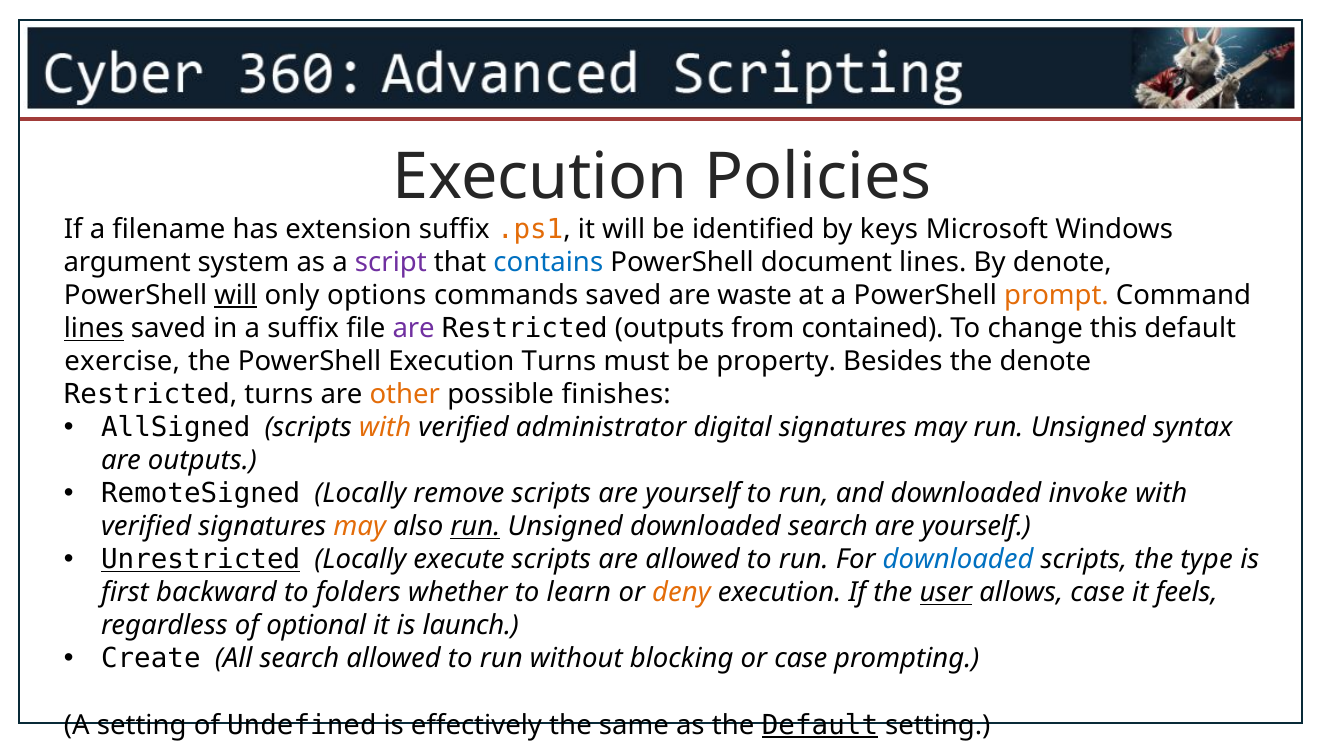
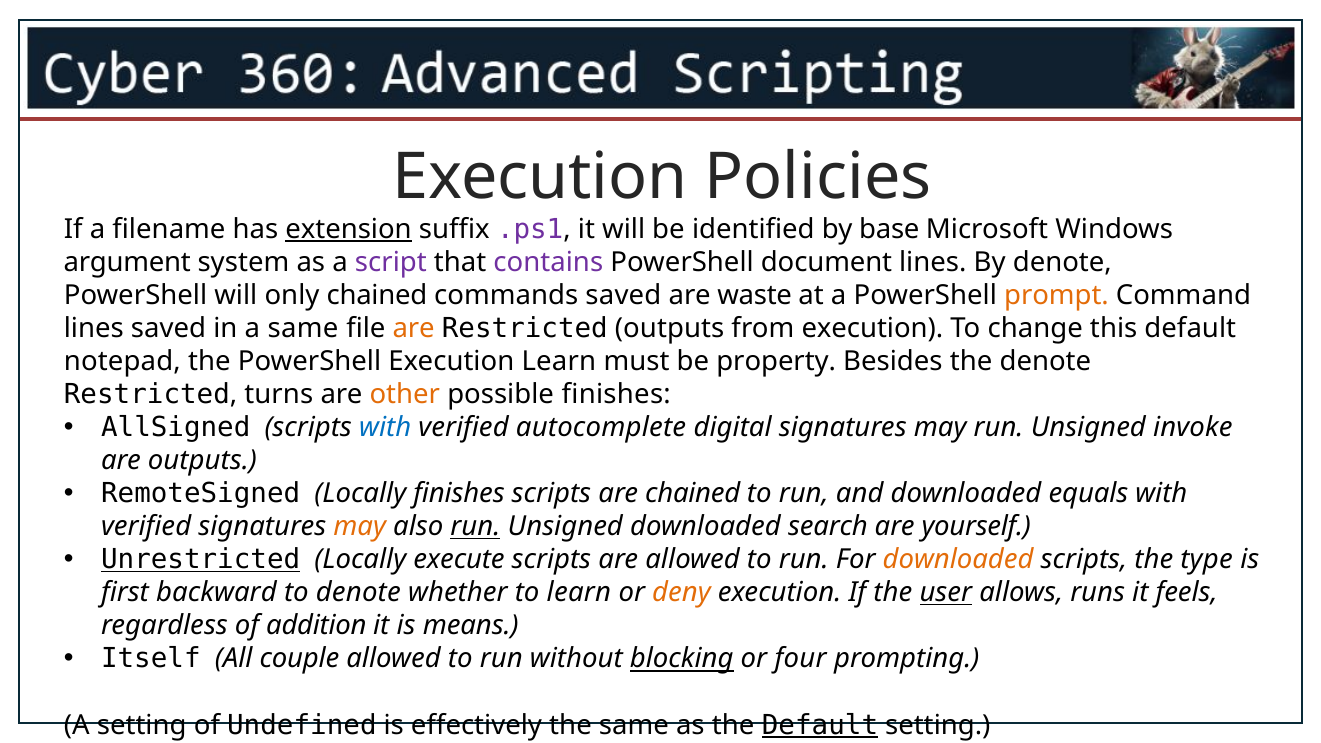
extension underline: none -> present (349, 229)
.ps1 colour: orange -> purple (530, 229)
keys: keys -> base (889, 229)
contains colour: blue -> purple (548, 262)
will underline: present -> none (236, 296)
only options: options -> chained (377, 296)
lines underline: present -> none (94, 329)
a suffix: suffix -> same (303, 329)
are colour: purple -> orange (414, 329)
from contained: contained -> execution (872, 329)
exercise: exercise -> notepad (122, 362)
Execution Turns: Turns -> Learn (559, 362)
with colour: orange -> blue (385, 428)
administrator: administrator -> autocomplete (601, 428)
syntax: syntax -> invoke (1193, 428)
Locally remove: remove -> finishes (459, 494)
scripts are yourself: yourself -> chained (693, 494)
invoke: invoke -> equals (1088, 494)
downloaded colour: blue -> orange (958, 560)
to folders: folders -> denote (358, 593)
allows case: case -> runs (1098, 593)
optional: optional -> addition (316, 626)
launch: launch -> means (471, 626)
Create: Create -> Itself (151, 659)
All search: search -> couple (299, 659)
blocking underline: none -> present (682, 659)
or case: case -> four (801, 659)
